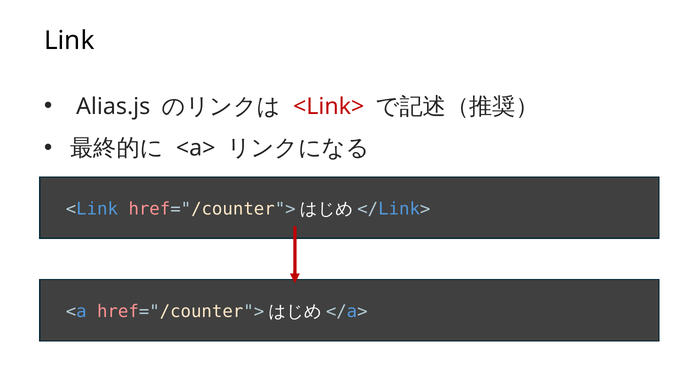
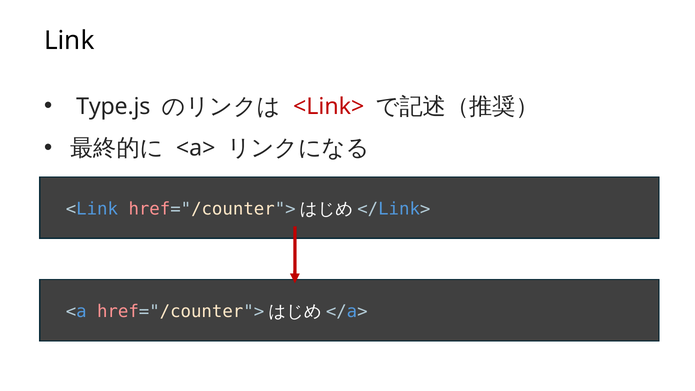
Alias.js: Alias.js -> Type.js (113, 106)
